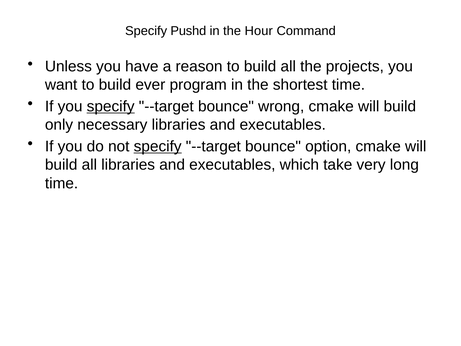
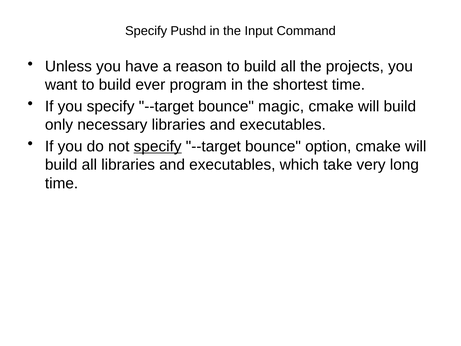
Hour: Hour -> Input (259, 31)
specify underline: present -> none (111, 106)
wrong: wrong -> magic (281, 106)
